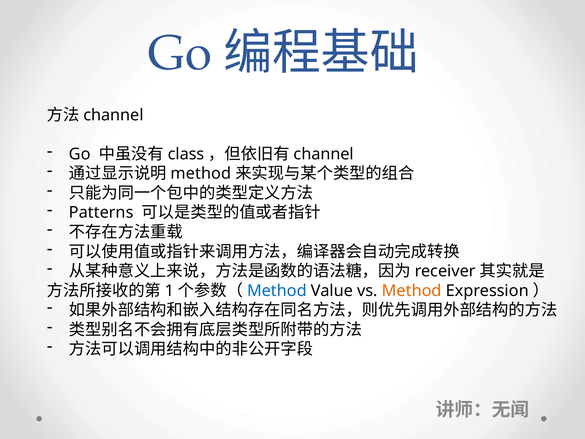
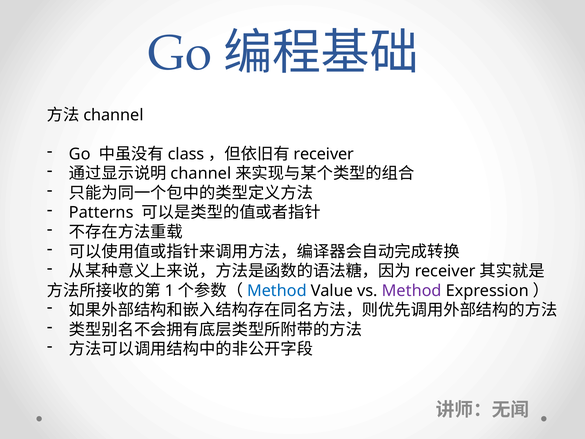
channel: channel -> receiver (324, 154)
method: method -> channel (201, 173)
Method colour: orange -> purple (412, 291)
